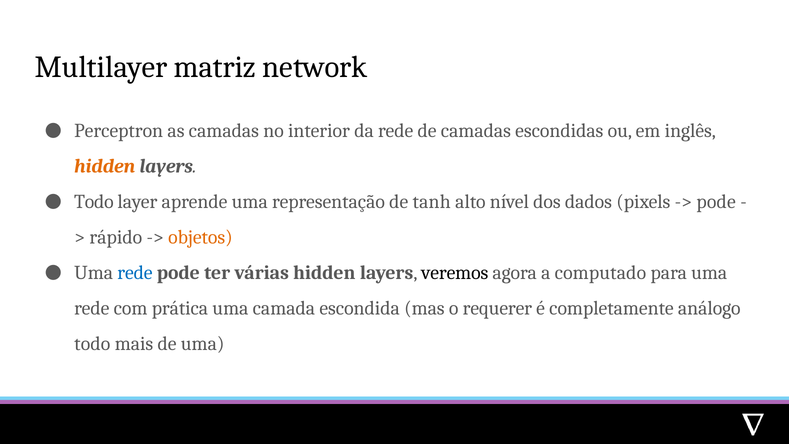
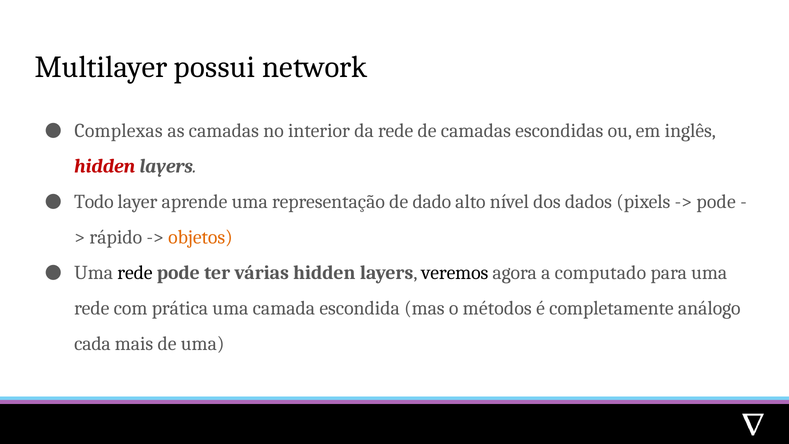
matriz: matriz -> possui (215, 67)
Perceptron: Perceptron -> Complexas (119, 131)
hidden colour: orange -> red (105, 166)
tanh: tanh -> dado (432, 202)
rede colour: blue -> black (135, 273)
requerer: requerer -> métodos (497, 308)
todo: todo -> cada (92, 344)
